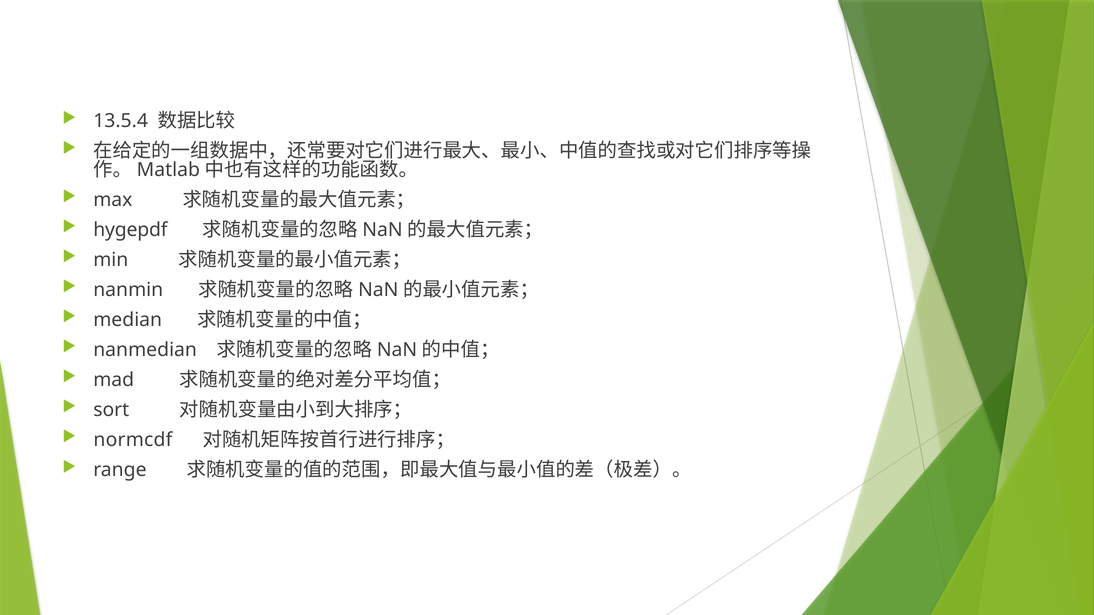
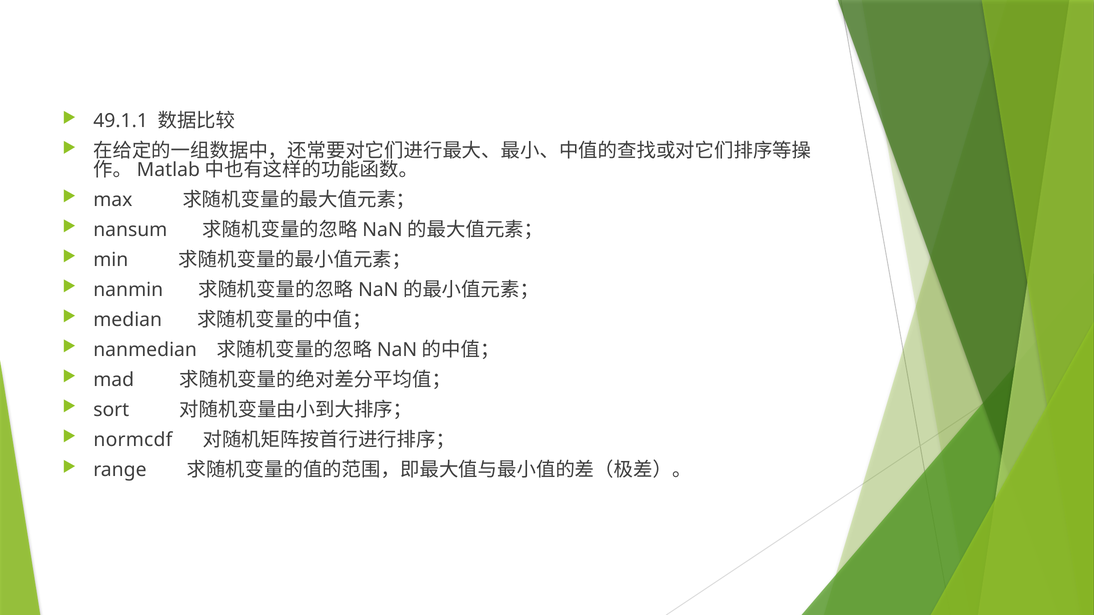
13.5.4: 13.5.4 -> 49.1.1 (121, 121)
hygepdf: hygepdf -> nansum (130, 230)
